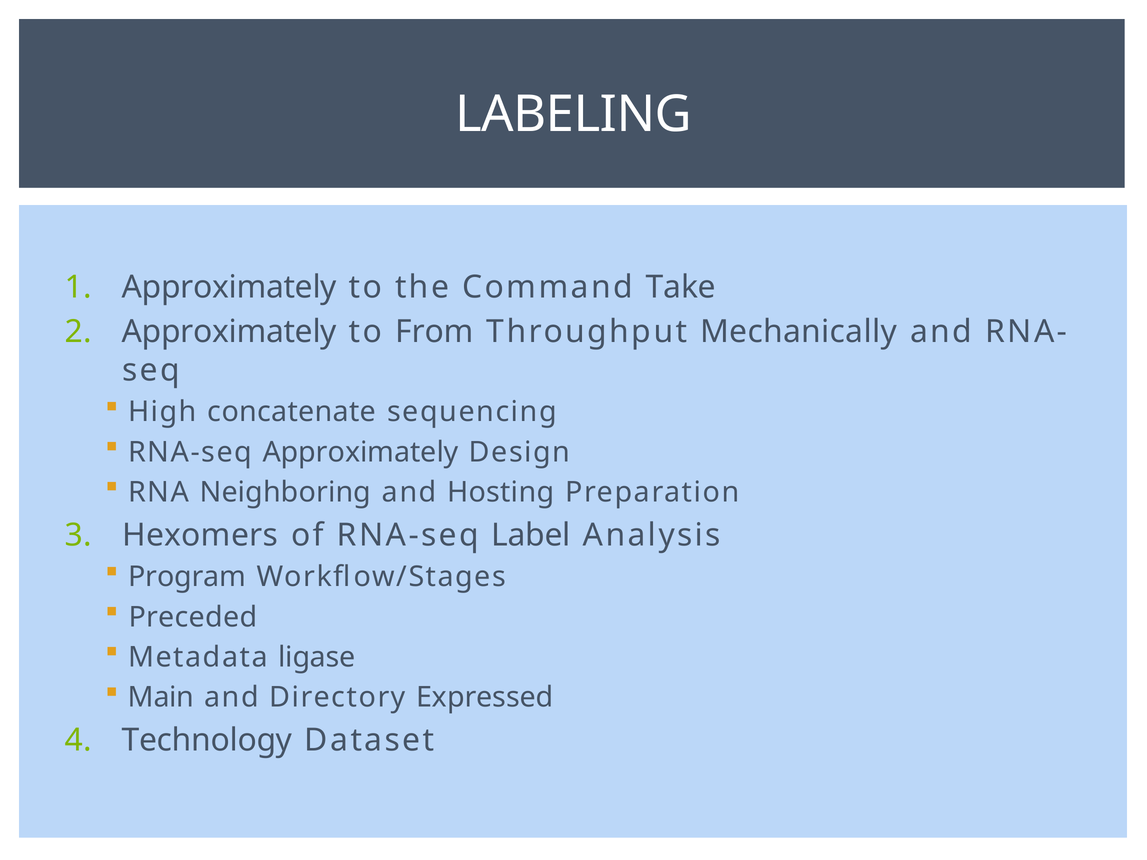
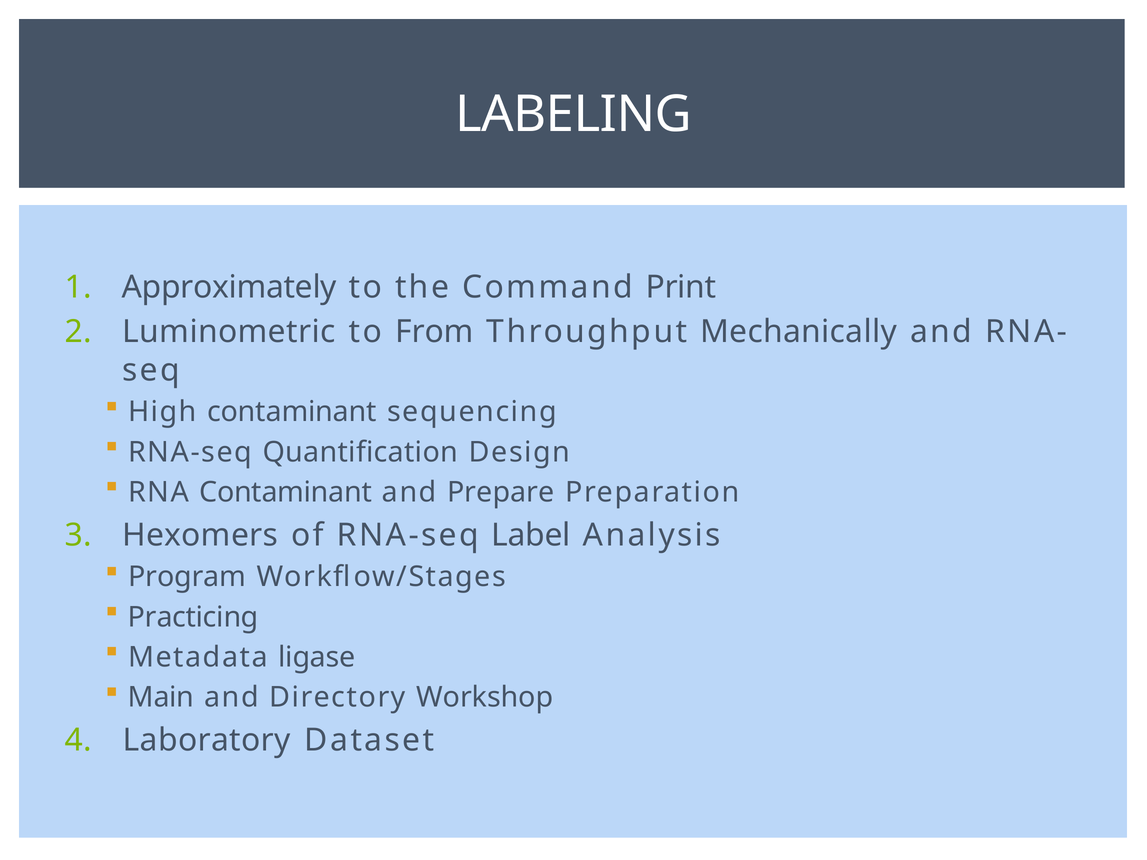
Take: Take -> Print (681, 287)
Approximately: Approximately -> Luminometric (229, 332)
High concatenate: concatenate -> contaminant (292, 412)
RNA-seq Approximately: Approximately -> Quantification (360, 452)
RNA Neighboring: Neighboring -> Contaminant (286, 492)
Hosting: Hosting -> Prepare (501, 492)
Preceded: Preceded -> Practicing (193, 617)
Expressed: Expressed -> Workshop (485, 698)
Technology: Technology -> Laboratory (207, 740)
